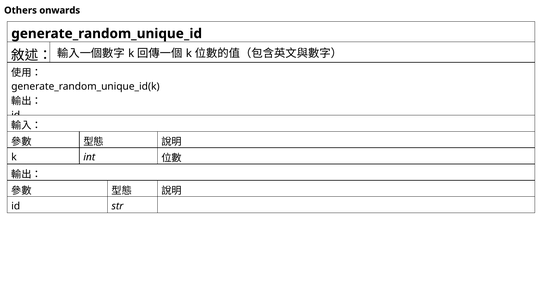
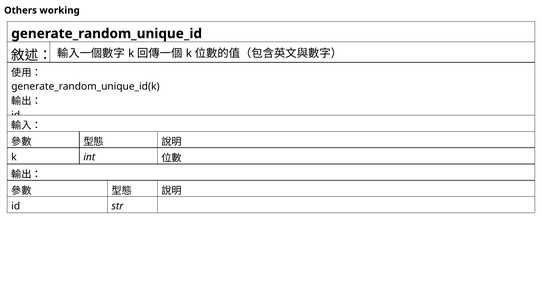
onwards: onwards -> working (60, 10)
